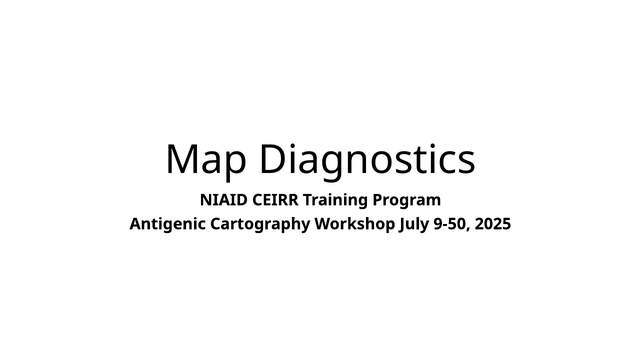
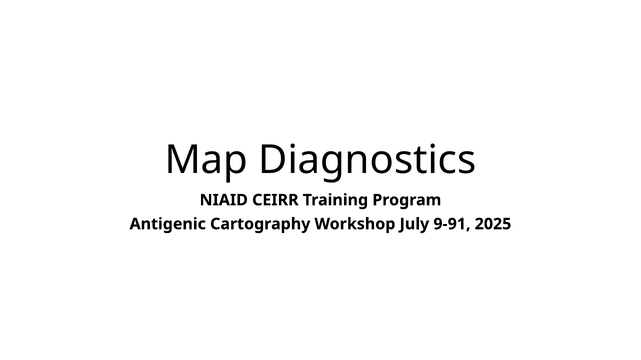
9-50: 9-50 -> 9-91 (452, 224)
